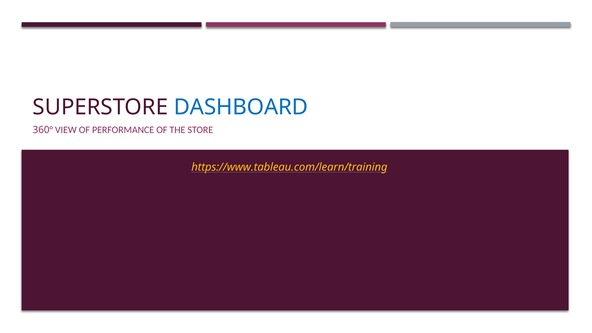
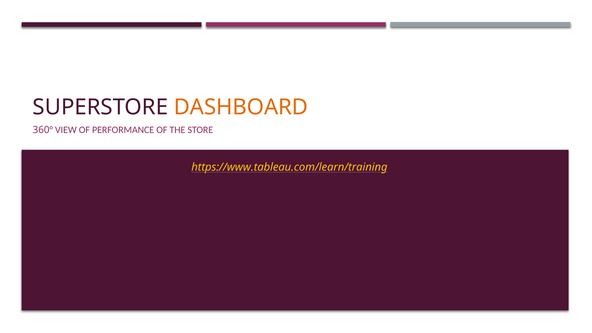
DASHBOARD colour: blue -> orange (241, 107)
